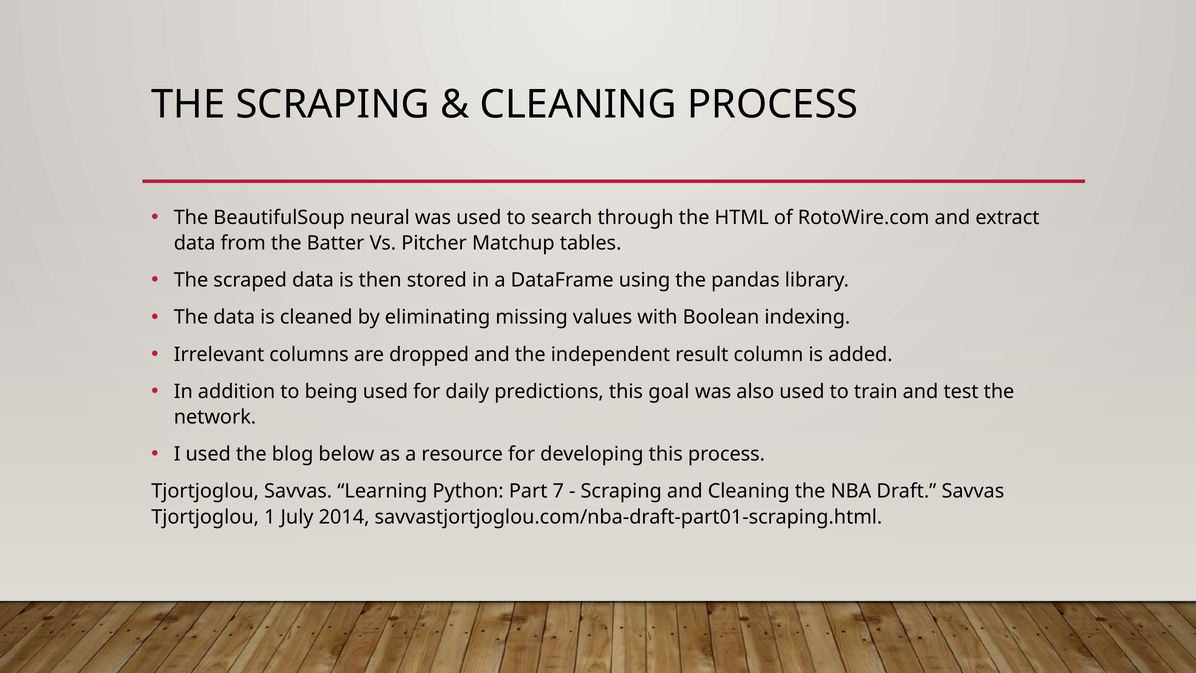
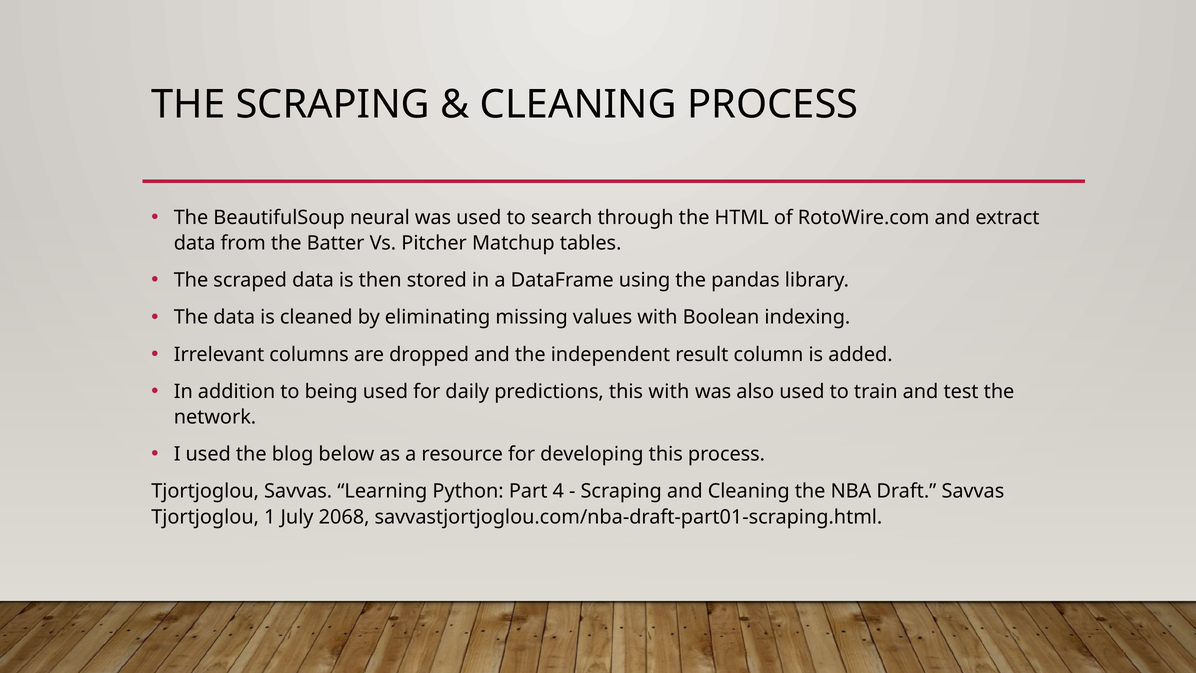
this goal: goal -> with (669, 391)
7: 7 -> 4 (558, 491)
2014: 2014 -> 2068 (344, 517)
